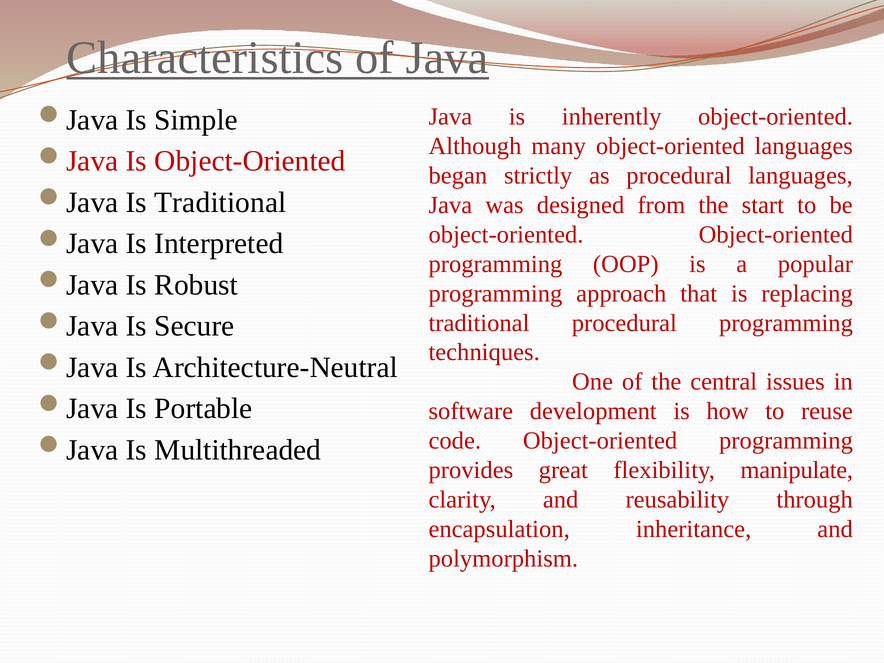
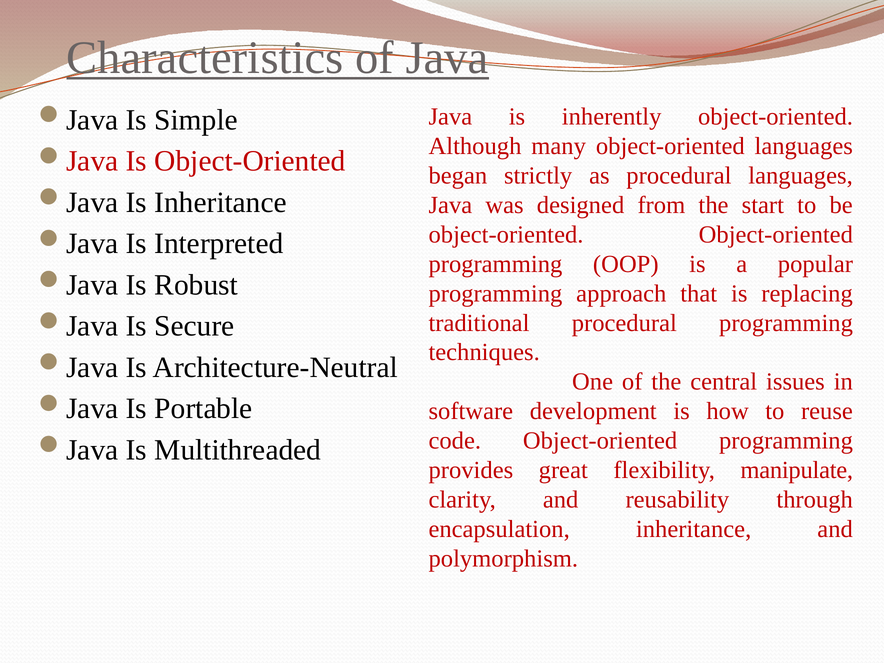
Is Traditional: Traditional -> Inheritance (221, 202)
